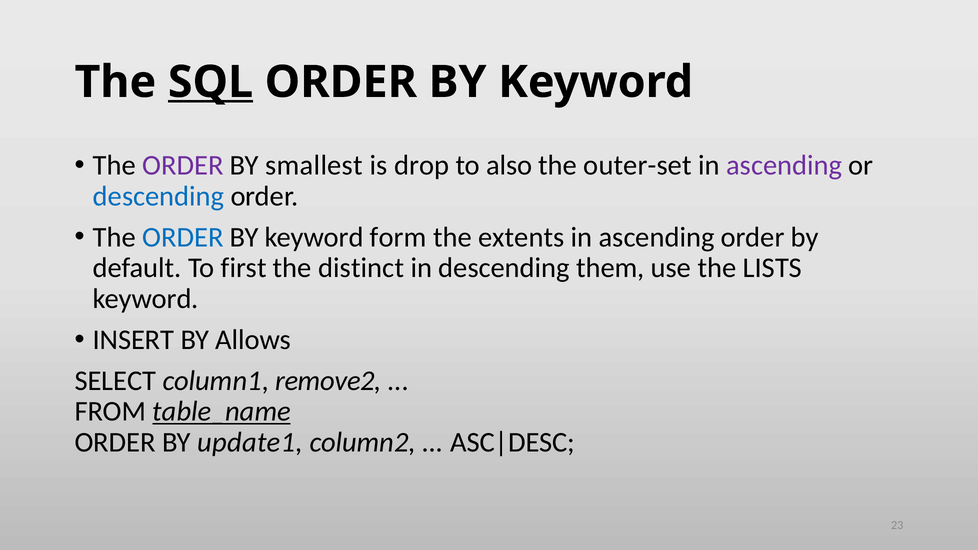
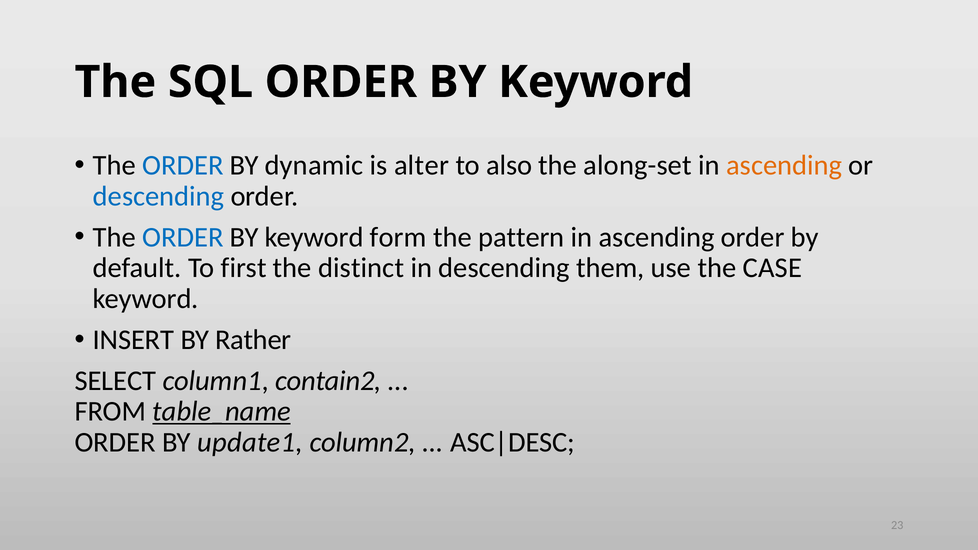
SQL underline: present -> none (210, 82)
ORDER colour: purple -> blue (183, 165)
smallest: smallest -> dynamic (314, 165)
drop: drop -> alter (422, 165)
outer-set: outer-set -> along-set (638, 165)
ascending colour: purple -> orange (784, 165)
extents: extents -> pattern (521, 237)
LISTS: LISTS -> CASE (772, 268)
Allows: Allows -> Rather (253, 340)
remove2: remove2 -> contain2 (328, 381)
